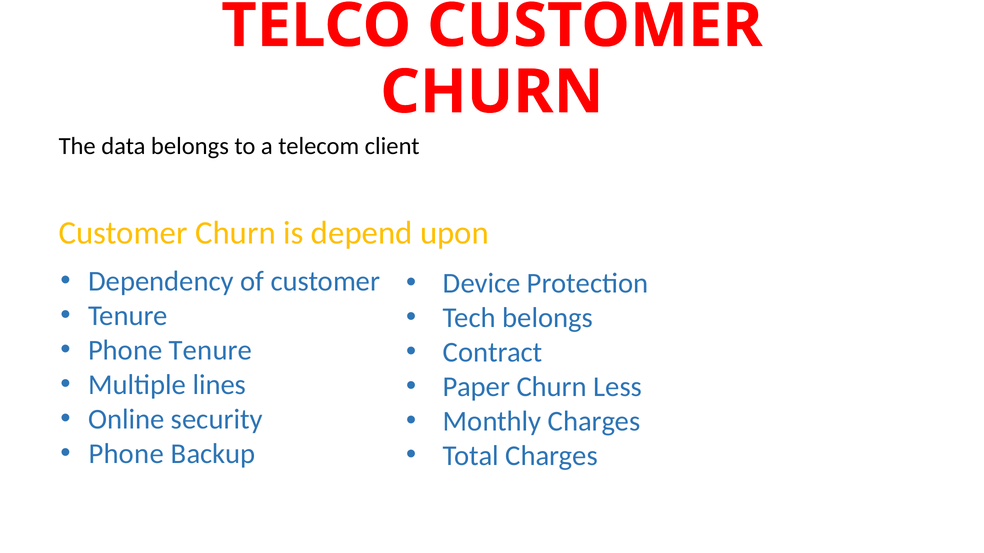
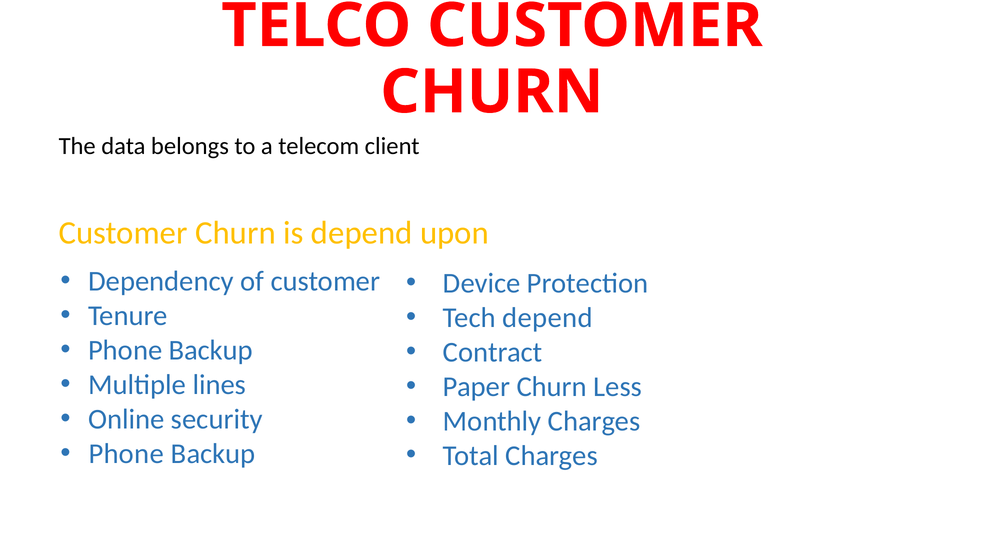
Tech belongs: belongs -> depend (547, 318)
Tenure: Tenure -> Backup (211, 351)
